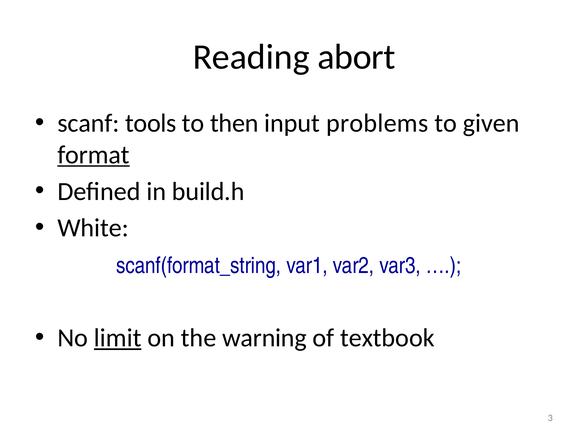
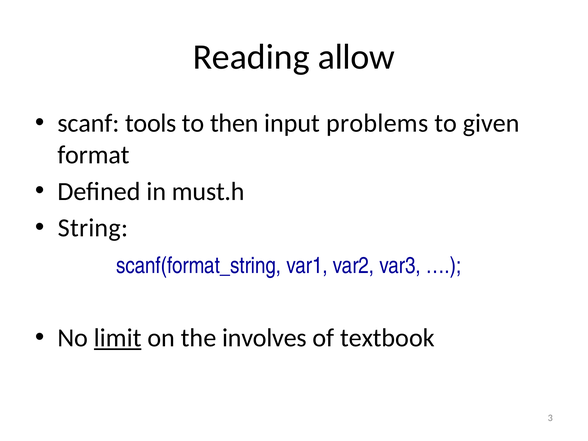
abort: abort -> allow (356, 57)
format underline: present -> none (93, 155)
build.h: build.h -> must.h (208, 191)
White: White -> String (93, 228)
warning: warning -> involves (264, 338)
